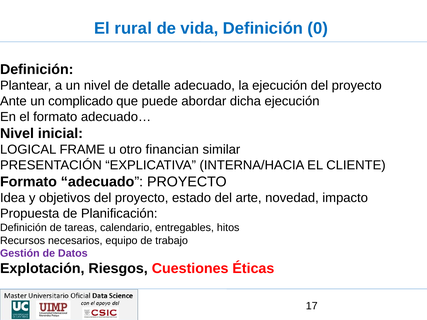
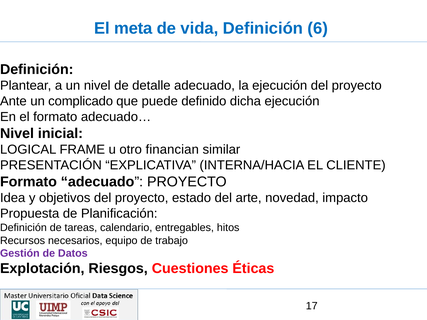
rural: rural -> meta (133, 28)
0: 0 -> 6 (318, 28)
abordar: abordar -> definido (204, 101)
